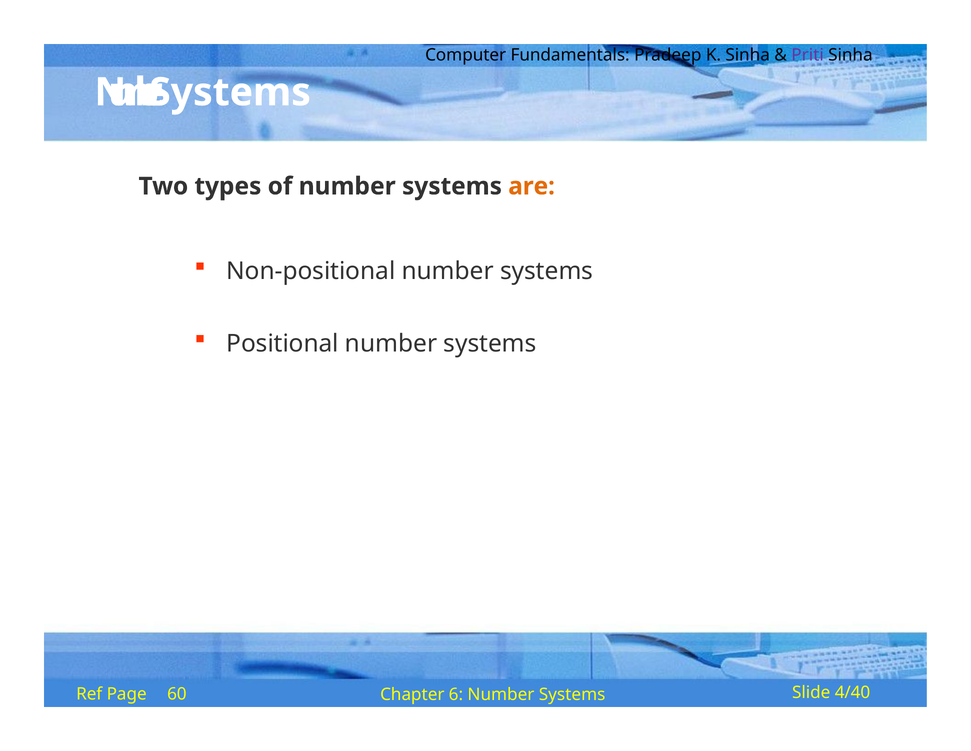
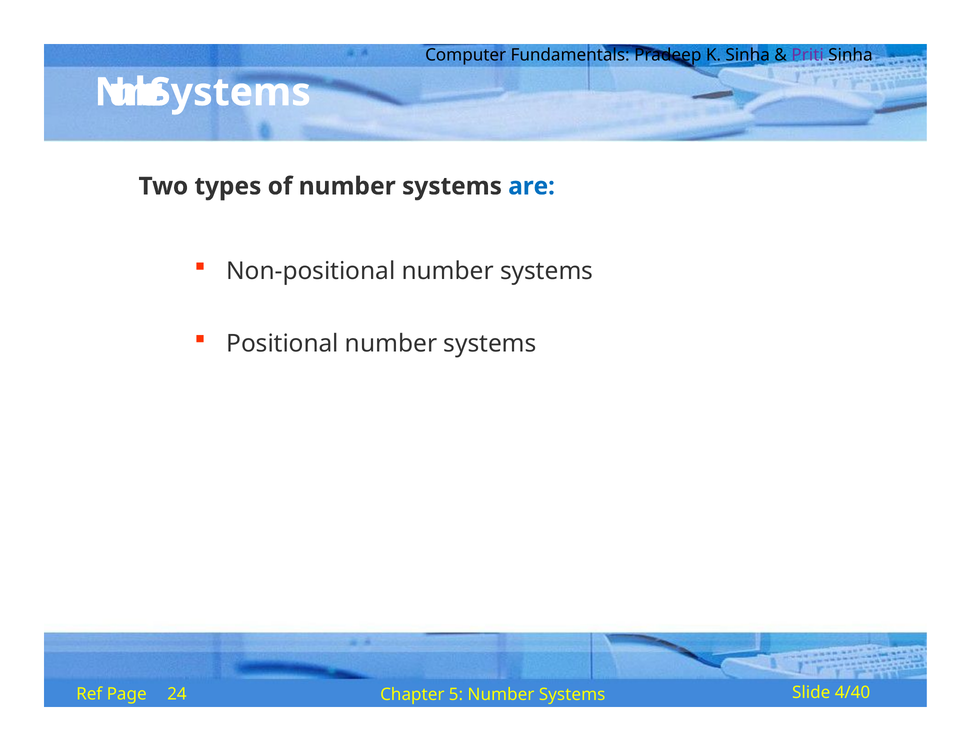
are colour: orange -> blue (532, 186)
60: 60 -> 24 (177, 693)
6: 6 -> 5 (456, 694)
